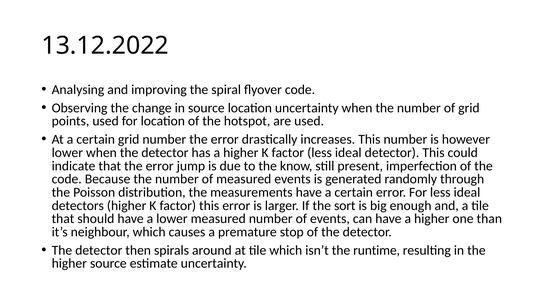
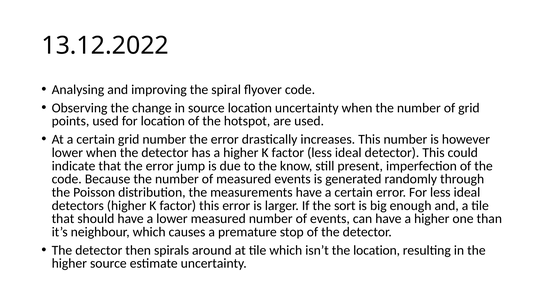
the runtime: runtime -> location (377, 250)
